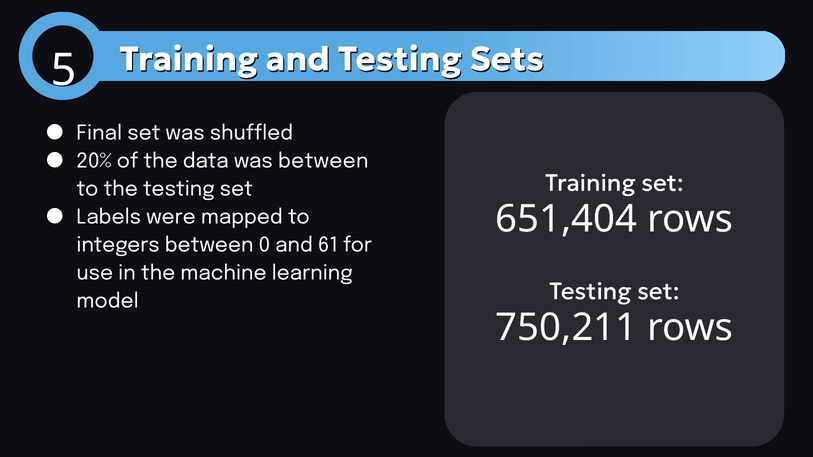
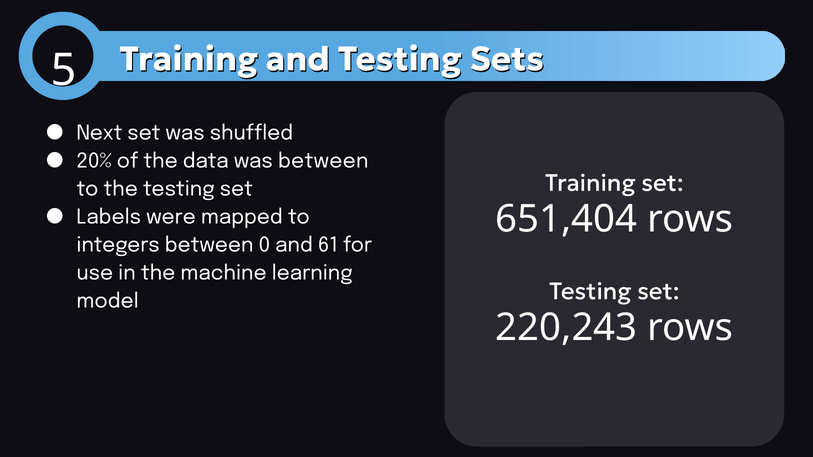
Final: Final -> Next (99, 133)
750,211: 750,211 -> 220,243 (566, 328)
